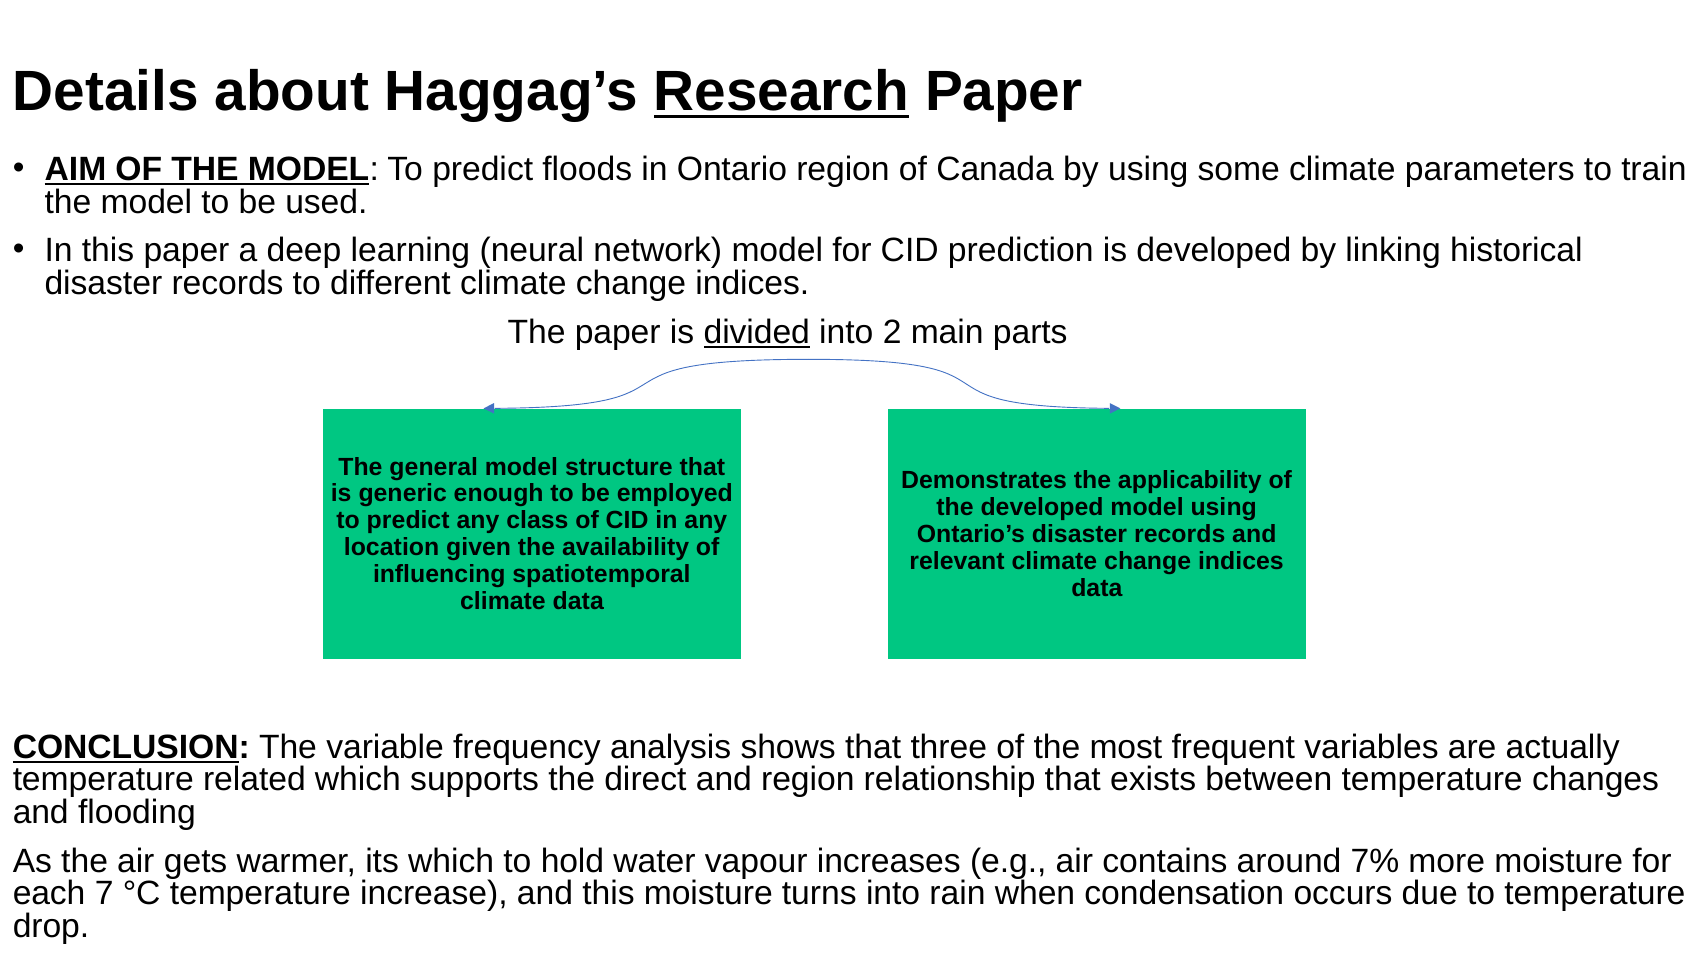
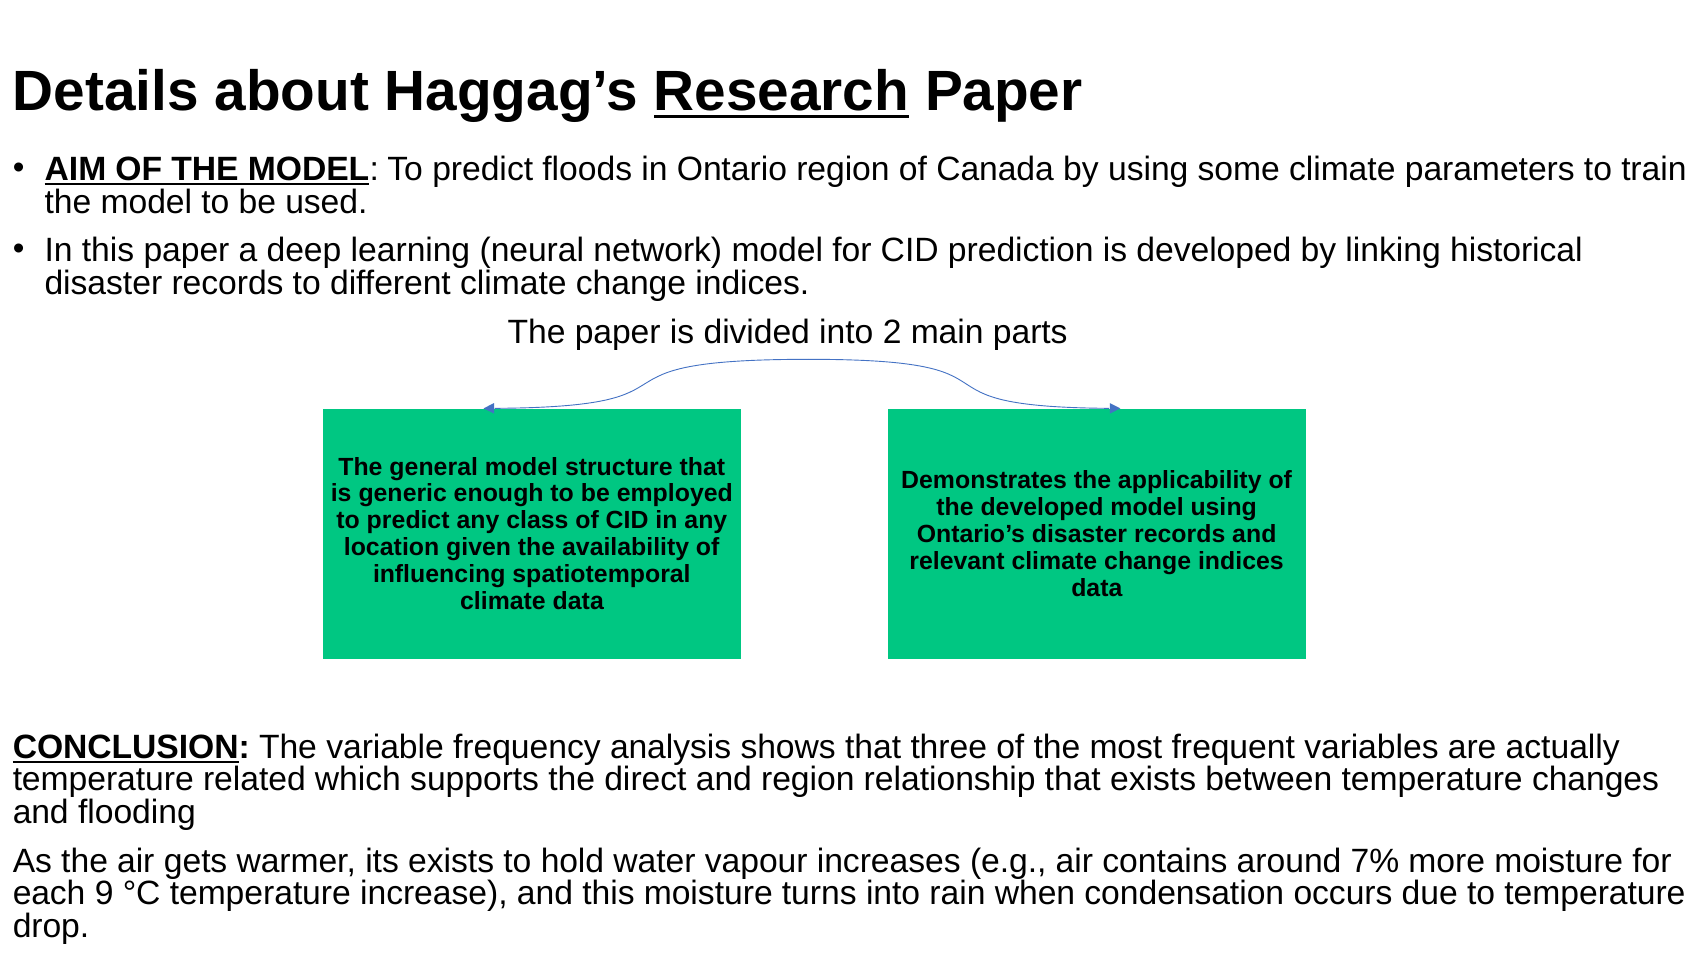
divided underline: present -> none (757, 332)
its which: which -> exists (451, 861)
7: 7 -> 9 (104, 893)
